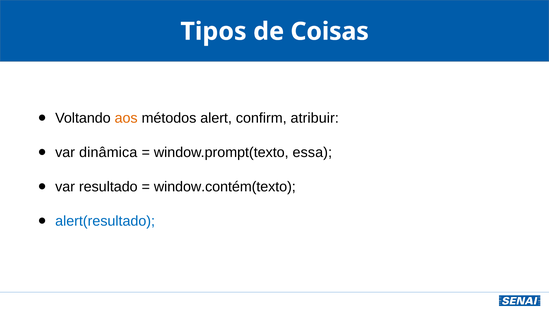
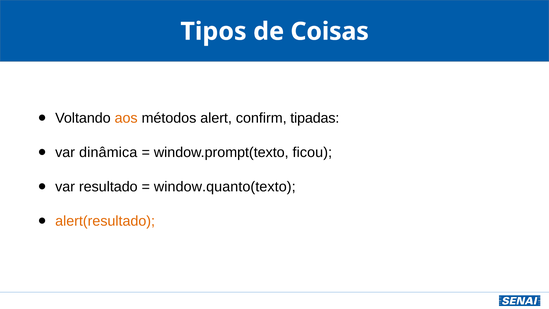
atribuir: atribuir -> tipadas (315, 118)
essa: essa -> ficou (312, 152)
window.contém(texto: window.contém(texto -> window.quanto(texto (225, 187)
alert(resultado colour: blue -> orange (105, 221)
